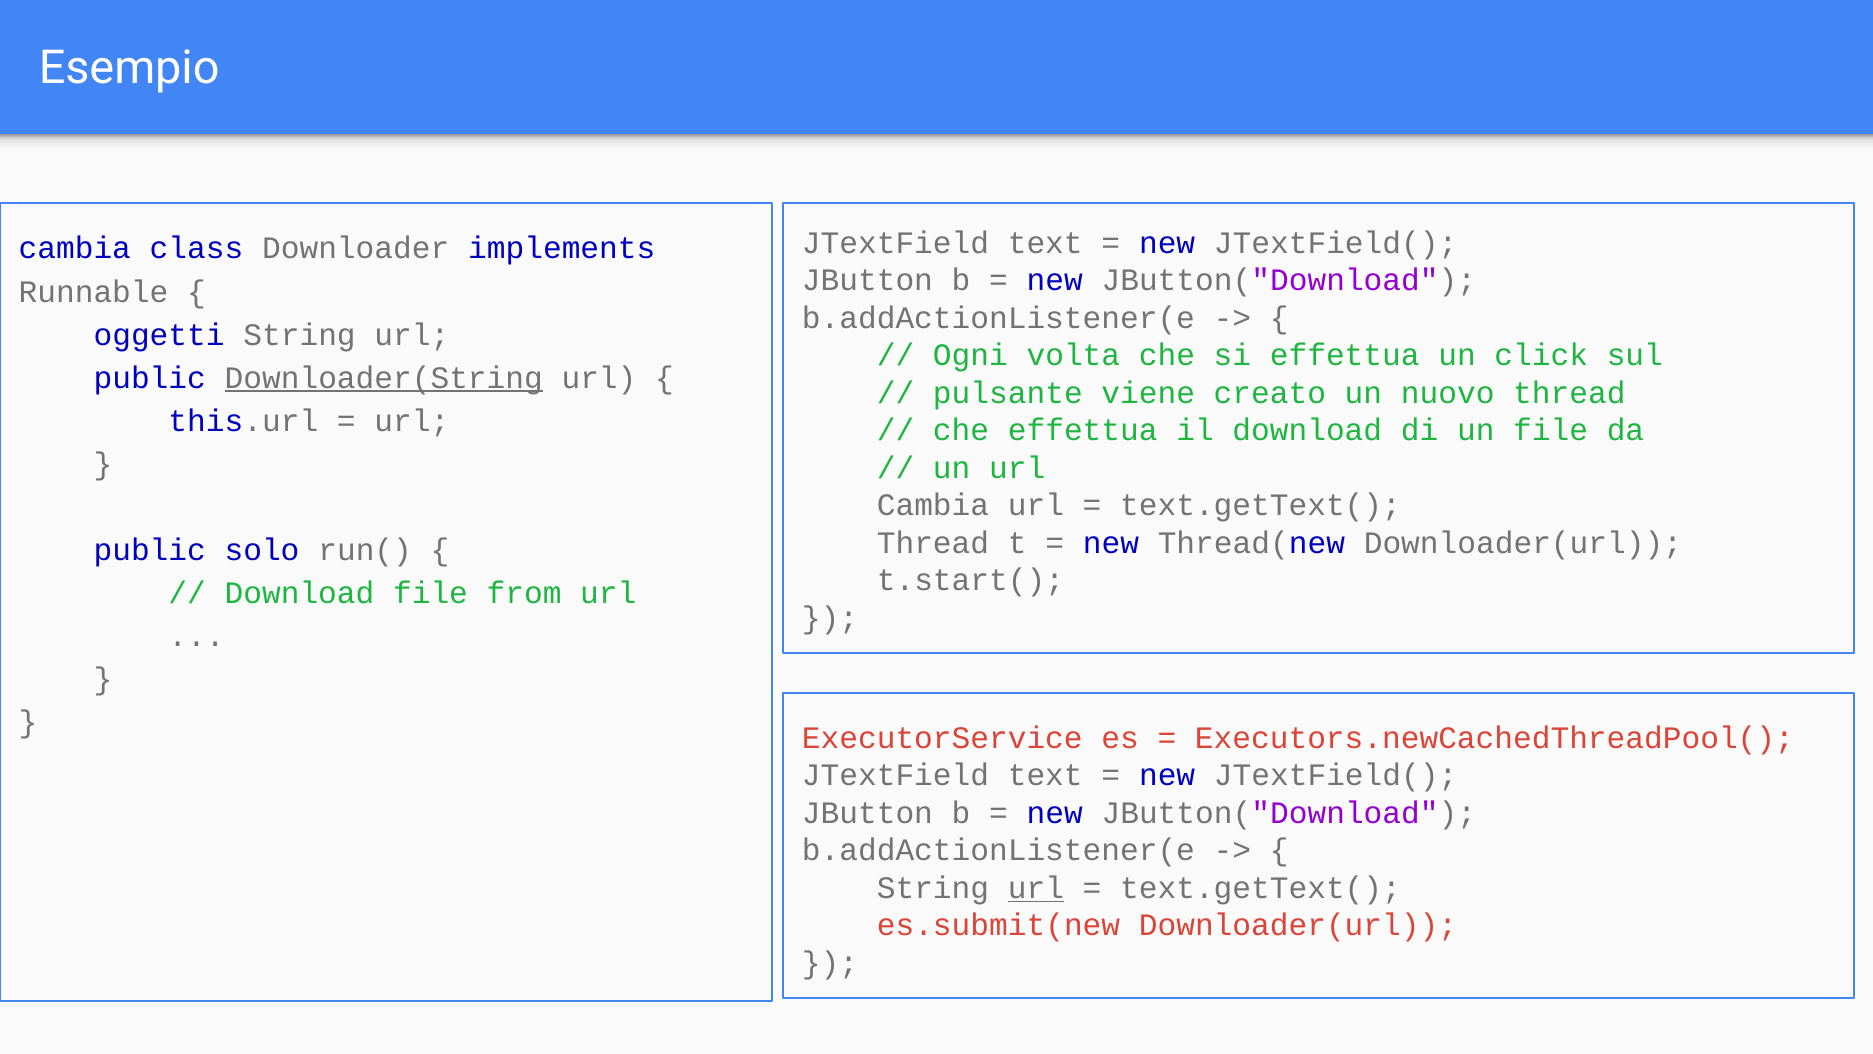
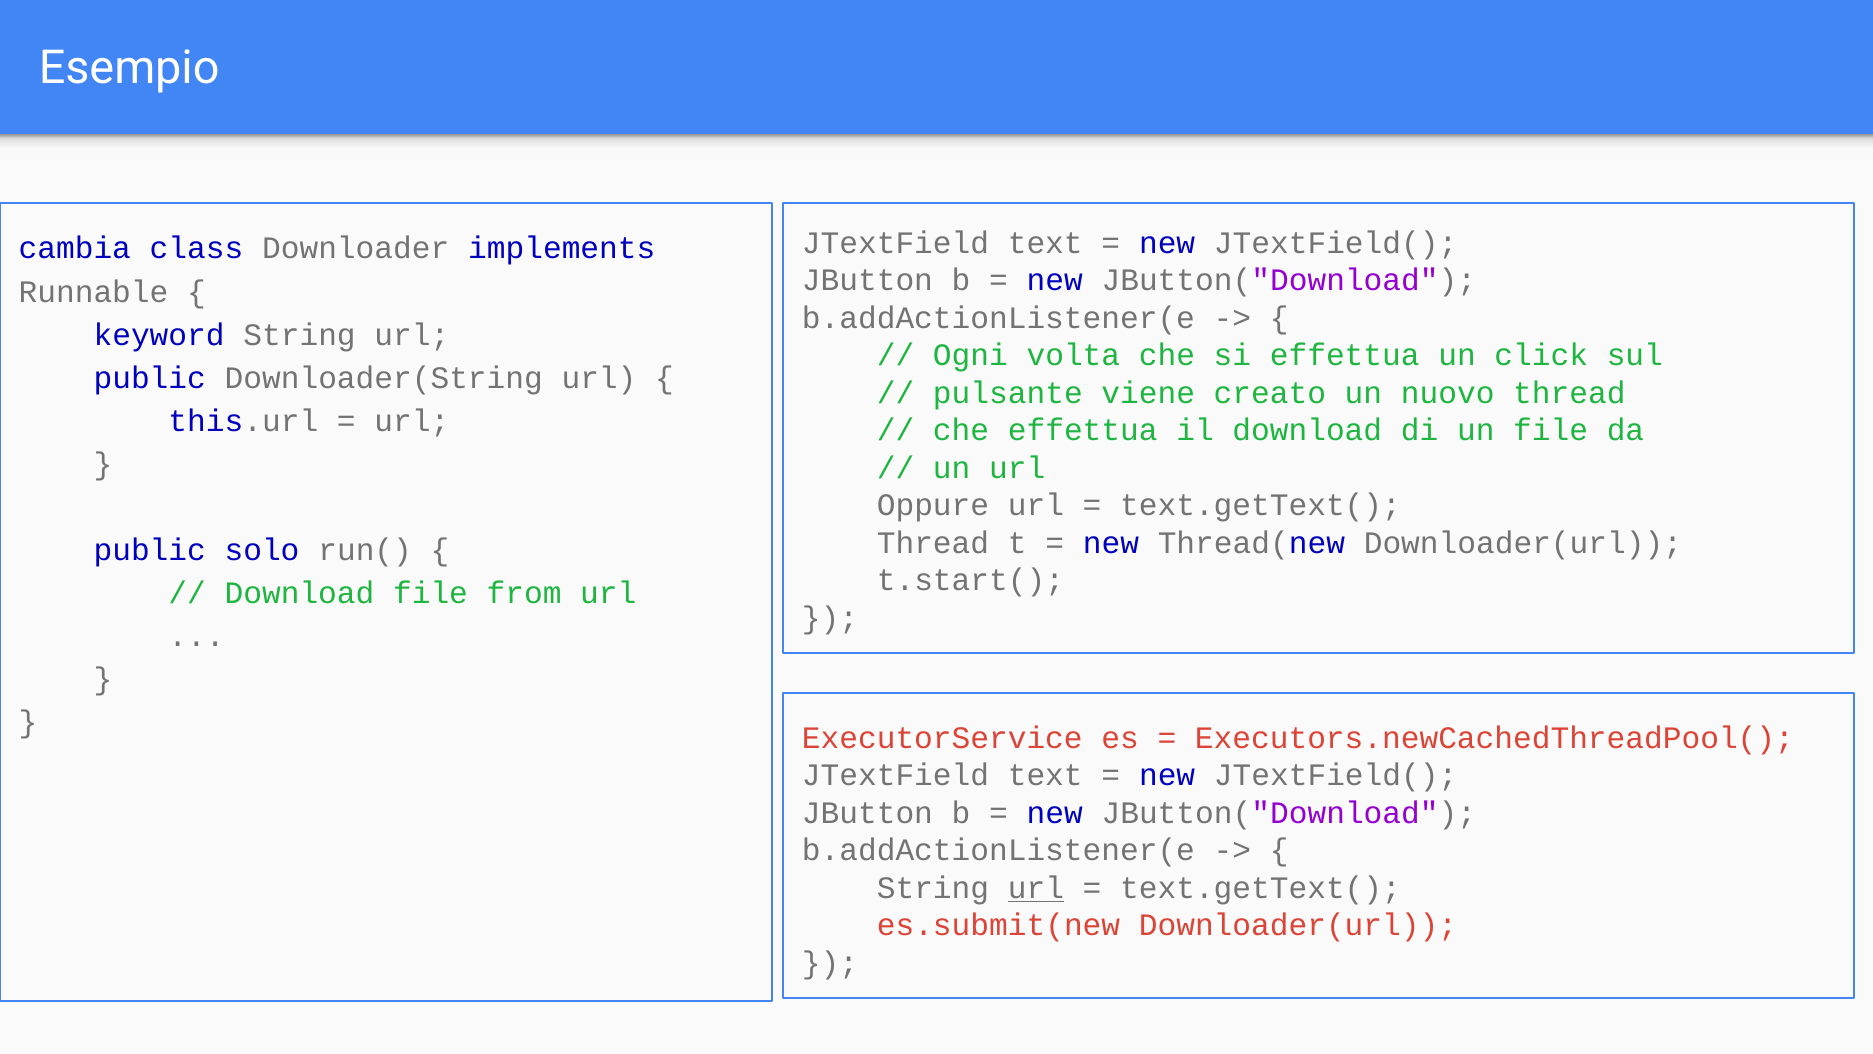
oggetti: oggetti -> keyword (159, 335)
Downloader(String underline: present -> none (384, 378)
Cambia: Cambia -> Oppure (933, 505)
